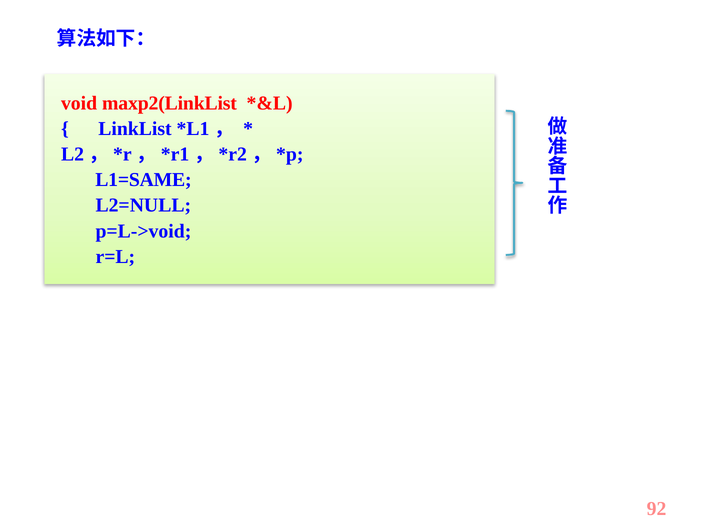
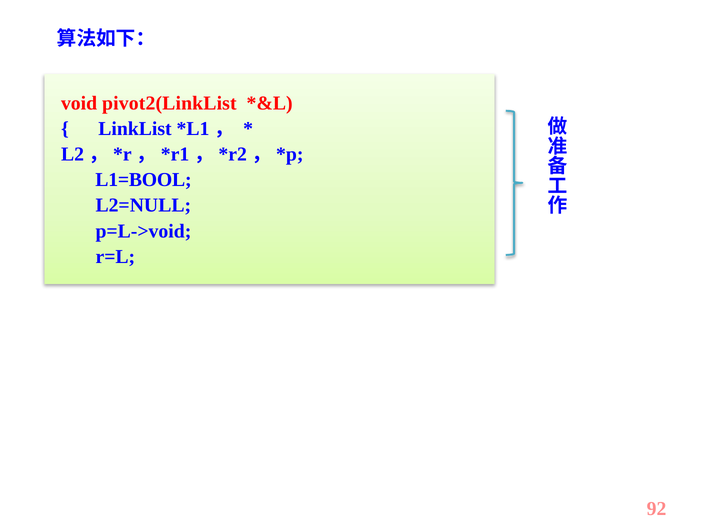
maxp2(LinkList: maxp2(LinkList -> pivot2(LinkList (169, 103)
L1=SAME: L1=SAME -> L1=BOOL (143, 180)
